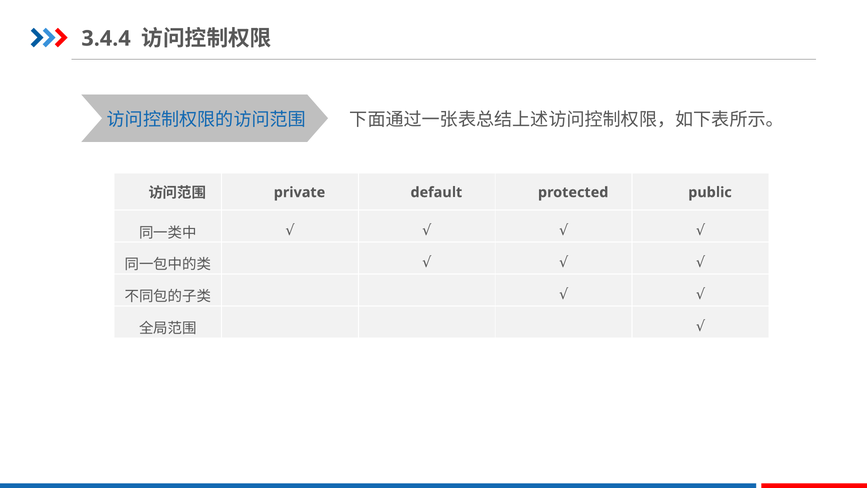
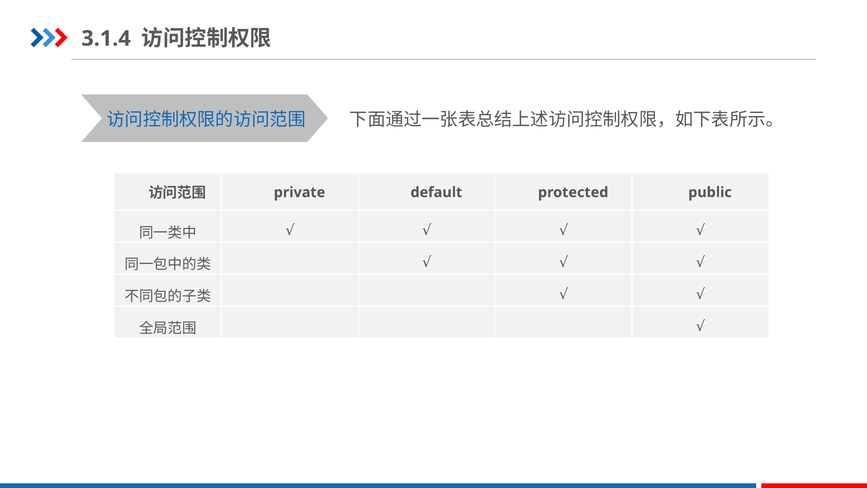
3.4.4: 3.4.4 -> 3.1.4 (106, 38)
